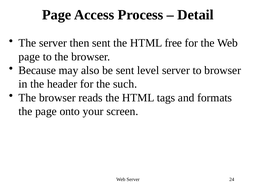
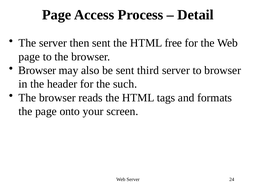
Because: Because -> Browser (37, 70)
level: level -> third (148, 70)
